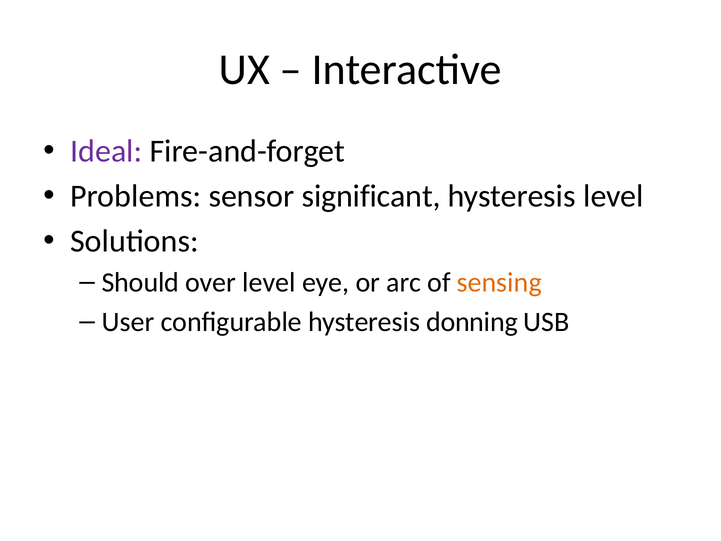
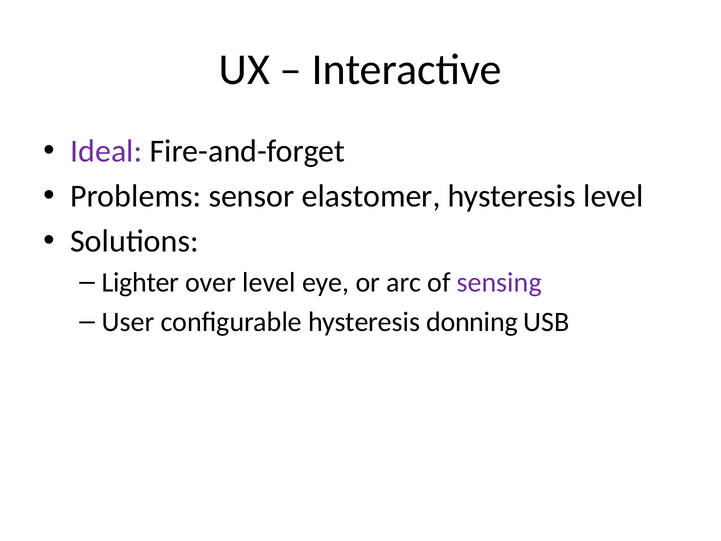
significant: significant -> elastomer (371, 196)
Should: Should -> Lighter (140, 282)
sensing colour: orange -> purple (499, 282)
